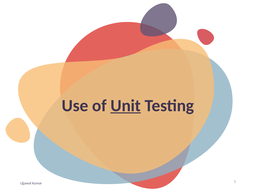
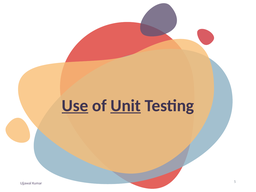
Use underline: none -> present (75, 106)
